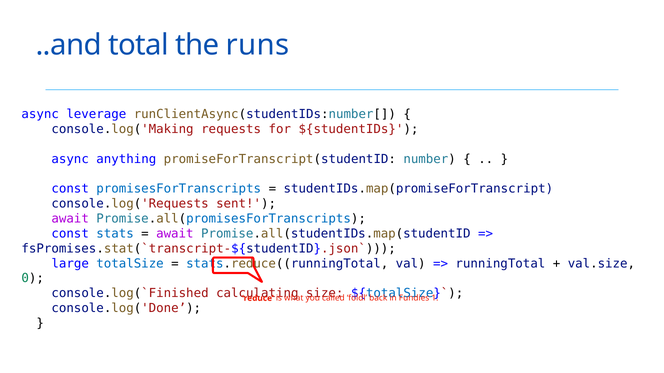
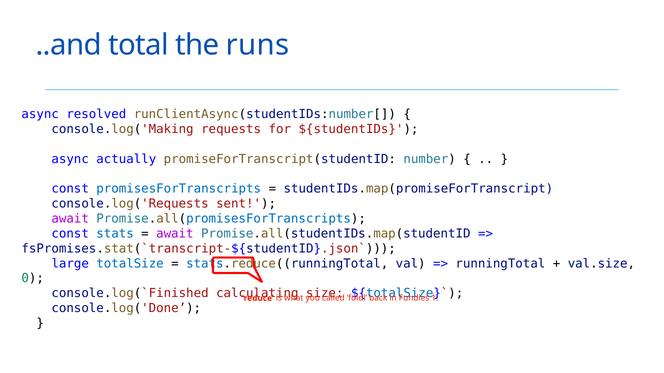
leverage: leverage -> resolved (96, 114)
anything: anything -> actually (126, 159)
